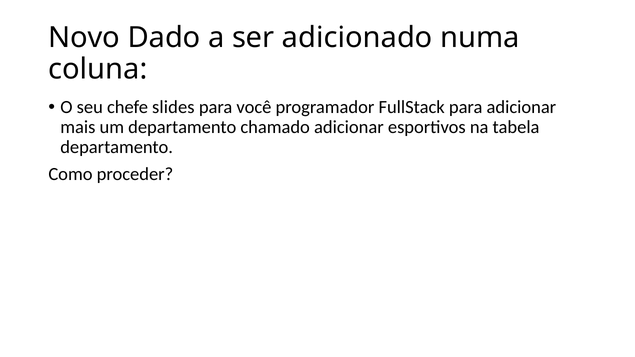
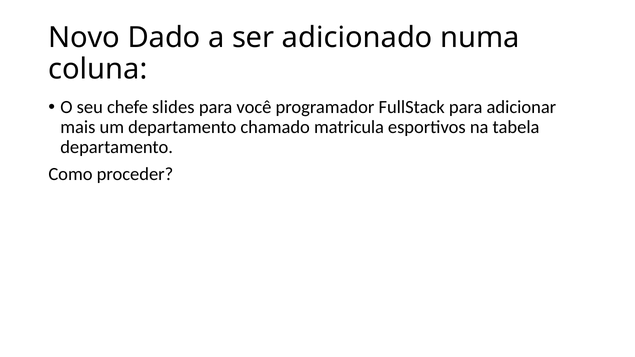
chamado adicionar: adicionar -> matricula (349, 127)
